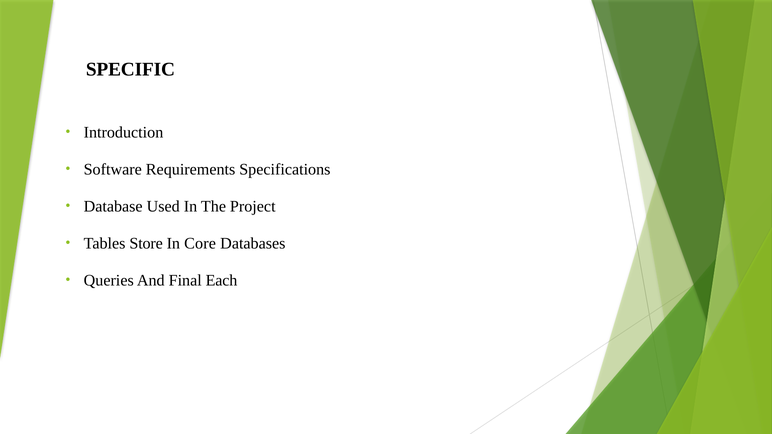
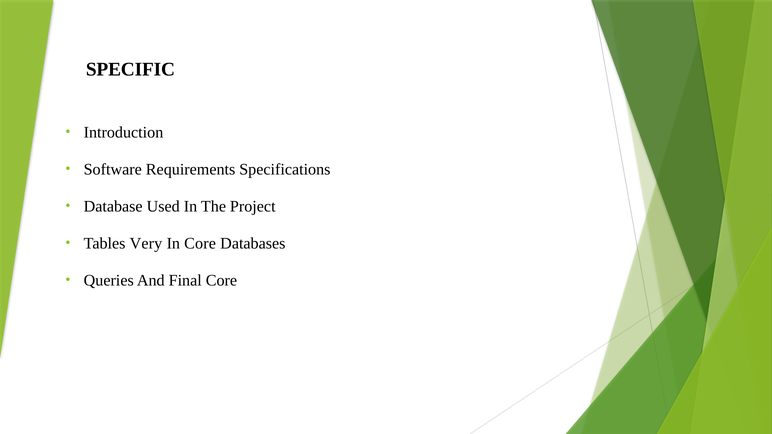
Store: Store -> Very (146, 244)
Final Each: Each -> Core (221, 281)
